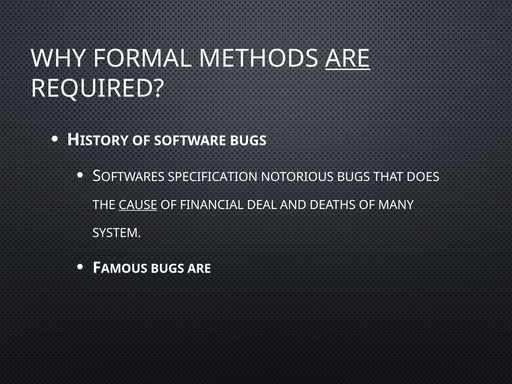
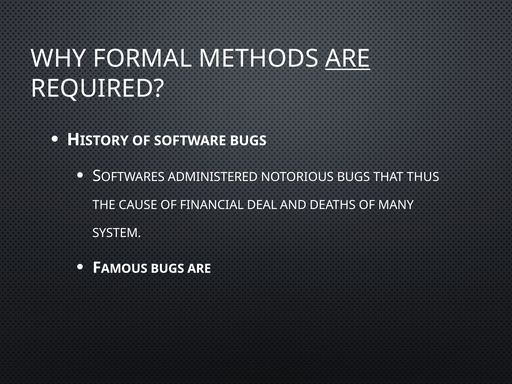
SPECIFICATION: SPECIFICATION -> ADMINISTERED (213, 177)
DOES: DOES -> THUS (423, 177)
CAUSE underline: present -> none (138, 205)
